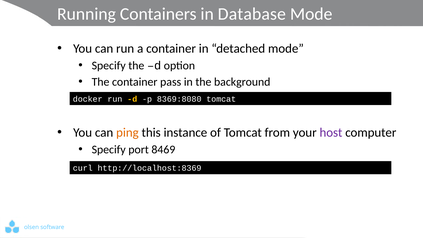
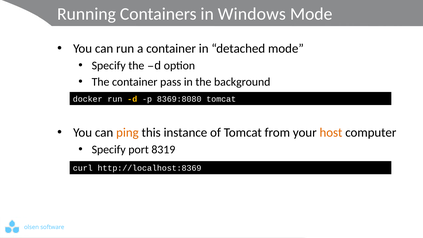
Database: Database -> Windows (252, 14)
host colour: purple -> orange (331, 132)
8469: 8469 -> 8319 (163, 149)
